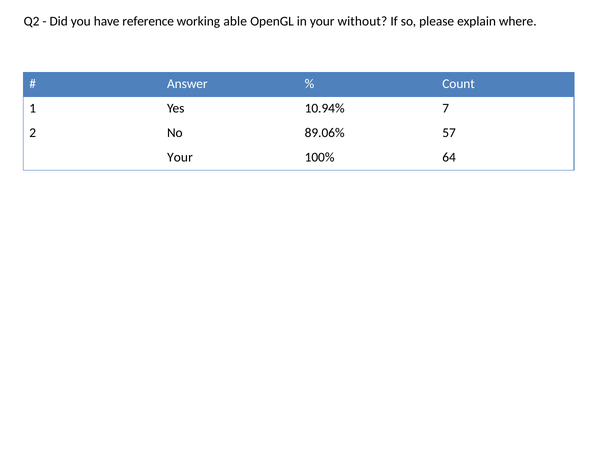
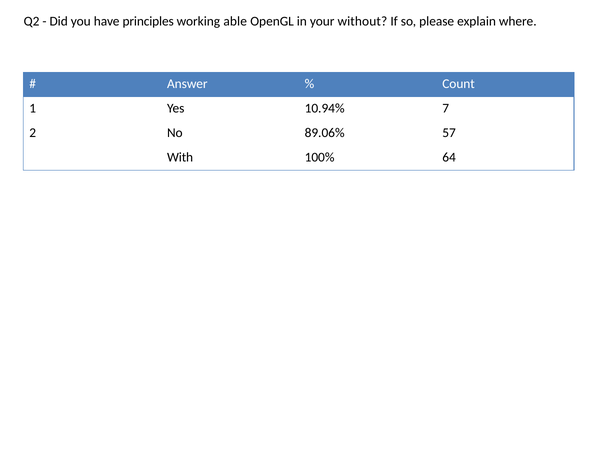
reference: reference -> principles (148, 21)
Your: Your -> With (180, 157)
